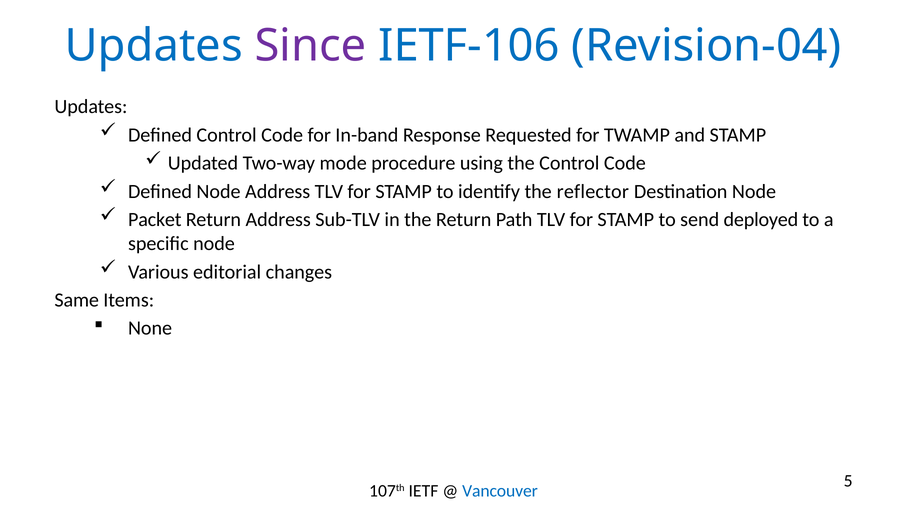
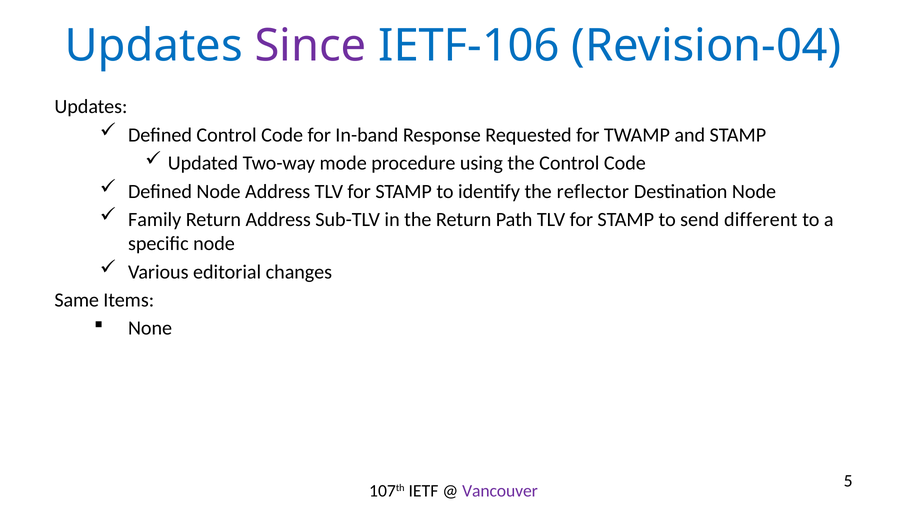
Packet: Packet -> Family (155, 220)
deployed: deployed -> different (761, 220)
Vancouver colour: blue -> purple (500, 491)
